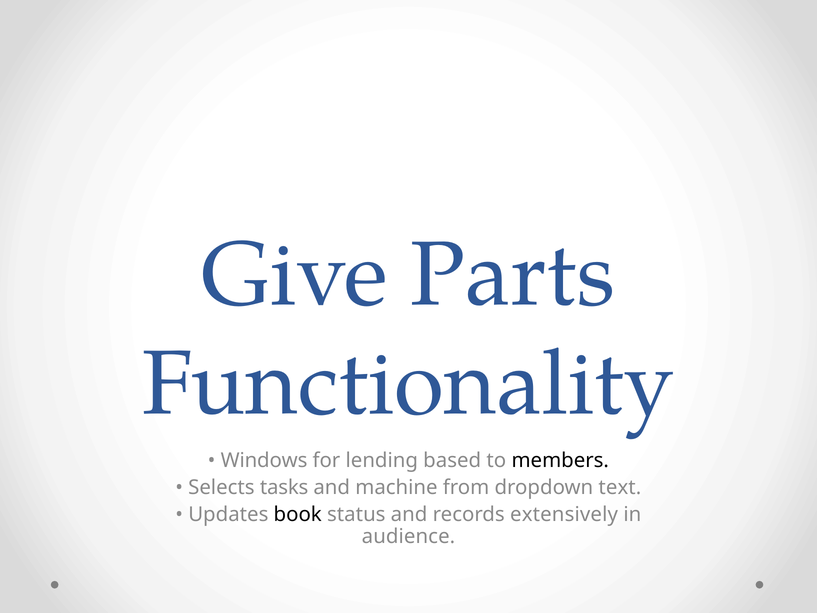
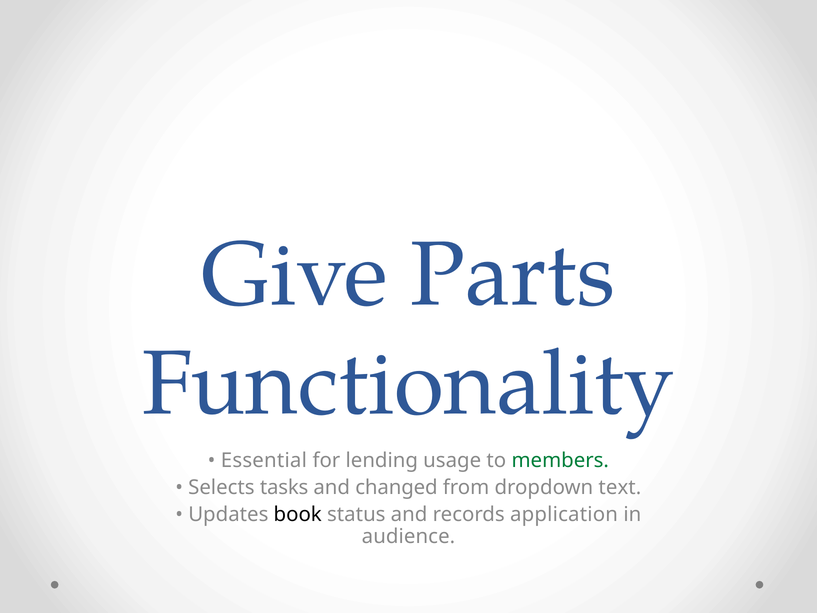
Windows: Windows -> Essential (264, 460)
based: based -> usage (452, 460)
members colour: black -> green (560, 460)
machine: machine -> changed (396, 487)
extensively: extensively -> application (564, 514)
